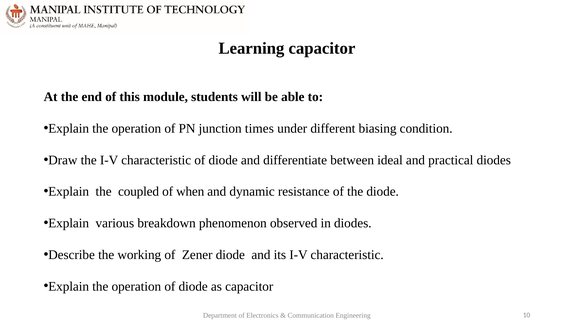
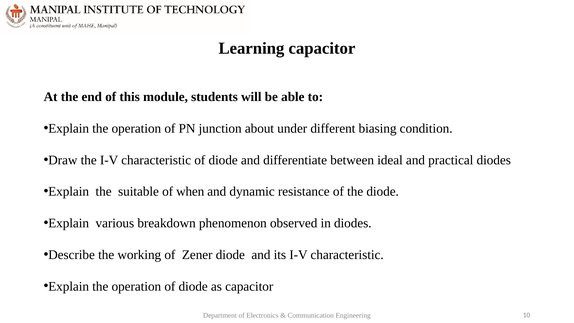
times: times -> about (259, 128)
coupled: coupled -> suitable (138, 192)
